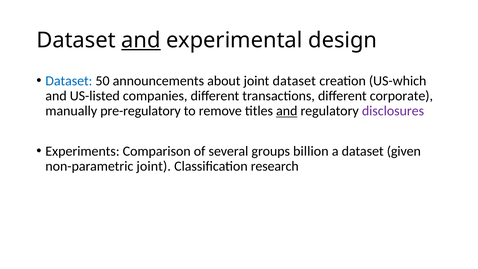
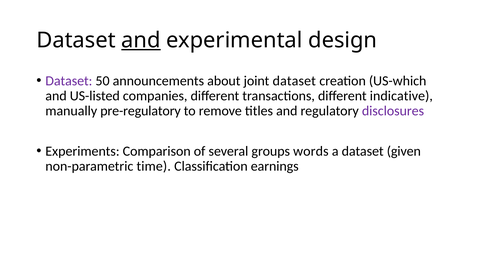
Dataset colour: blue -> purple (69, 81)
corporate: corporate -> indicative (401, 96)
and underline: present -> none (287, 111)
billion: billion -> words (311, 151)
non-parametric joint: joint -> time (154, 166)
research: research -> earnings (275, 166)
